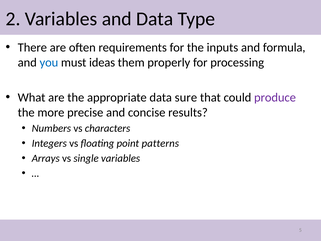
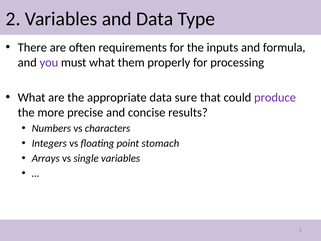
you colour: blue -> purple (49, 62)
must ideas: ideas -> what (102, 62)
patterns: patterns -> stomach (160, 143)
